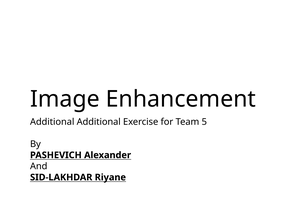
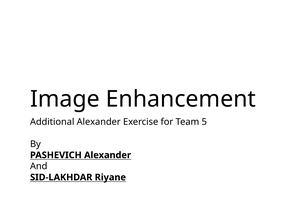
Additional Additional: Additional -> Alexander (99, 122)
